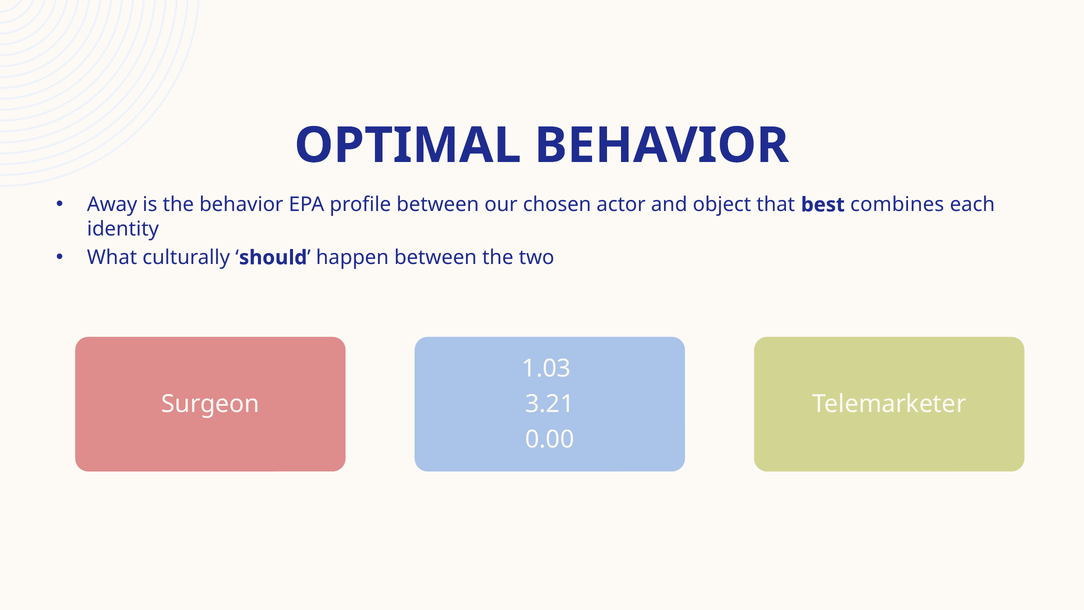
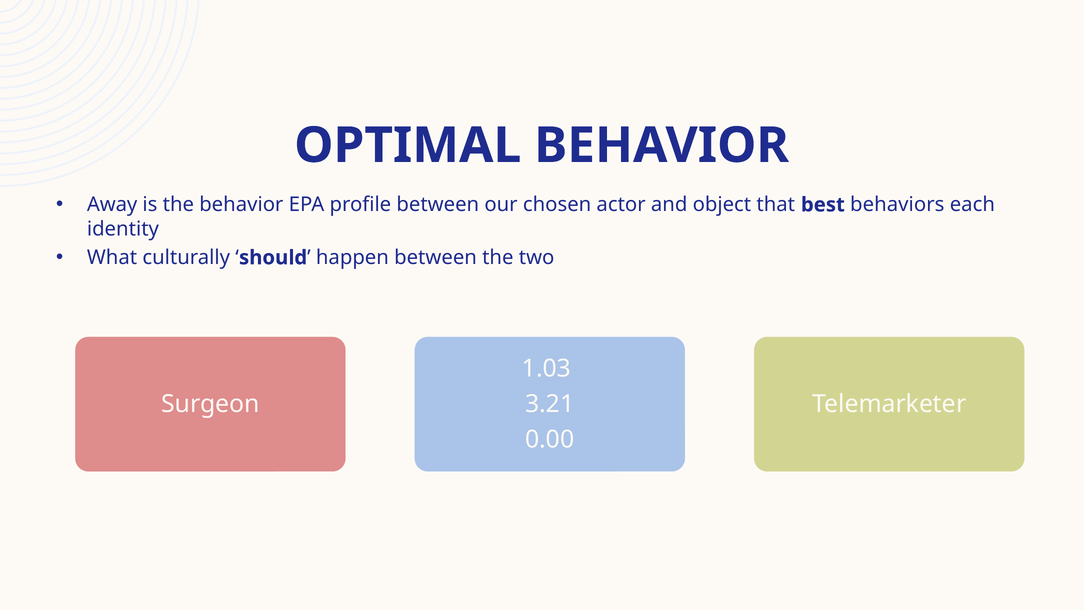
combines: combines -> behaviors (897, 205)
